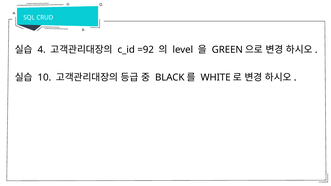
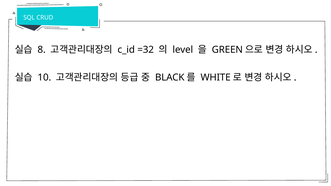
4: 4 -> 8 (42, 50)
=92: =92 -> =32 (146, 50)
